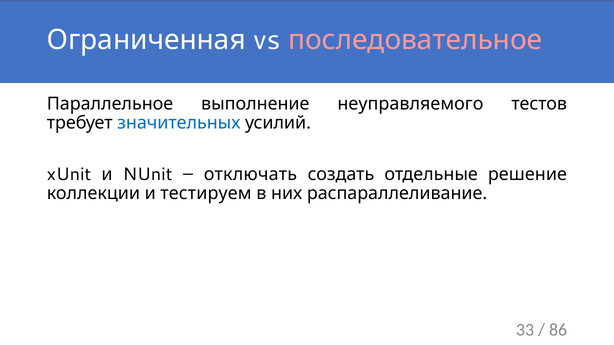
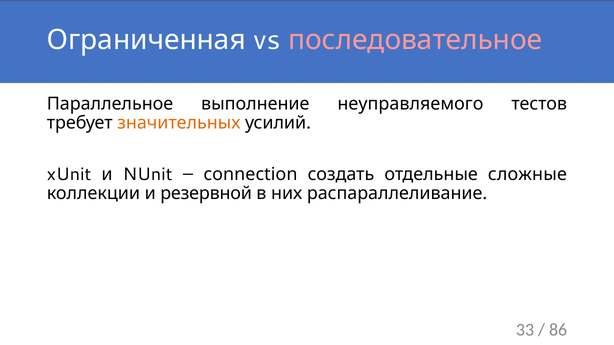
значительных colour: blue -> orange (179, 123)
отключать: отключать -> connection (250, 174)
решение: решение -> сложные (527, 174)
тестируем: тестируем -> резервной (206, 194)
